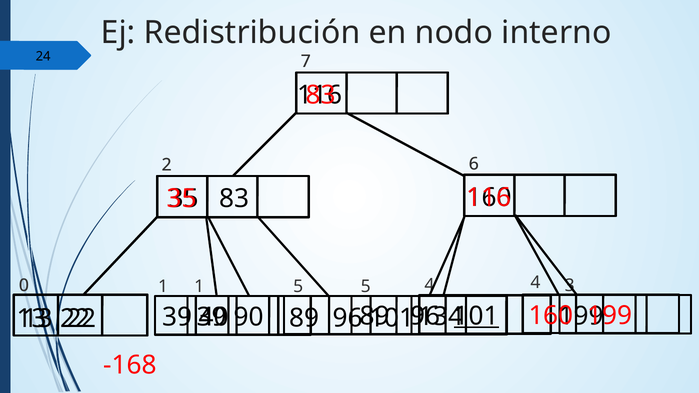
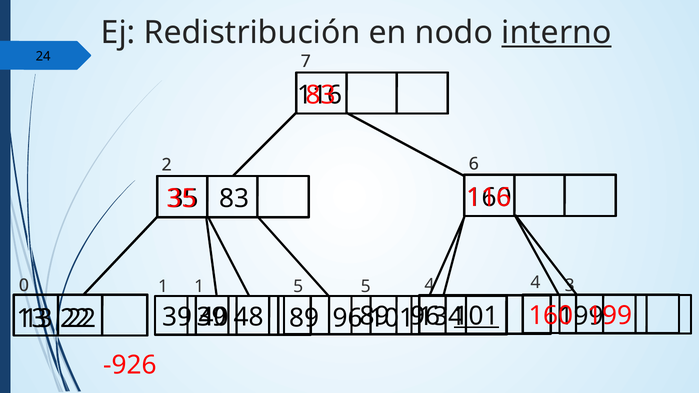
interno underline: none -> present (556, 33)
90: 90 -> 48 (249, 317)
-168: -168 -> -926 (130, 365)
